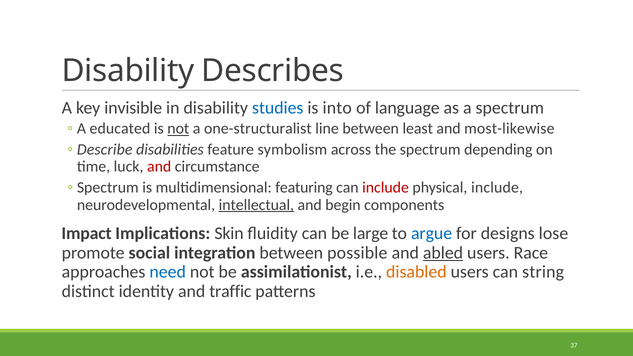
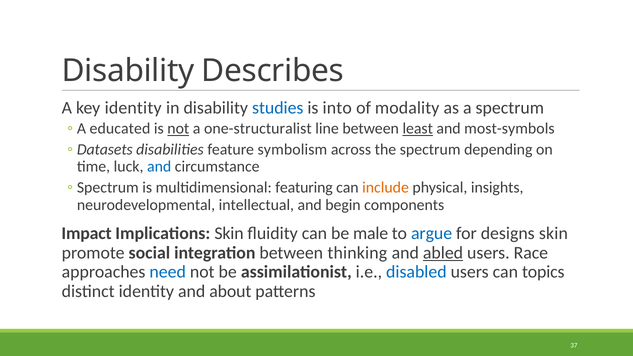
key invisible: invisible -> identity (133, 108)
language: language -> modality (407, 108)
least underline: none -> present (418, 129)
most-likewise: most-likewise -> most-symbols (509, 129)
Describe: Describe -> Datasets (105, 150)
and colour: red -> blue (159, 167)
include colour: red -> orange (386, 188)
physical include: include -> insights (497, 188)
intellectual underline: present -> none (256, 205)
large: large -> male (371, 234)
designs lose: lose -> skin (553, 234)
possible: possible -> thinking (357, 253)
disabled colour: orange -> blue (416, 272)
string: string -> topics (543, 272)
traffic: traffic -> about (230, 291)
